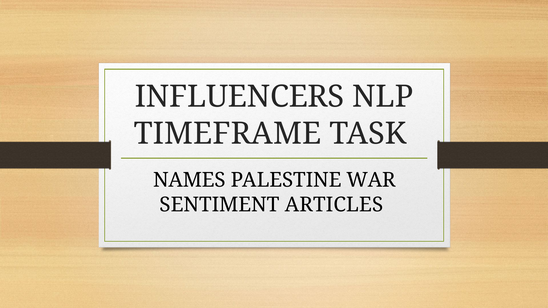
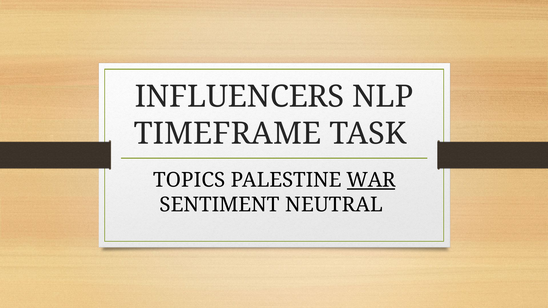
NAMES: NAMES -> TOPICS (189, 180)
WAR underline: none -> present (371, 180)
ARTICLES: ARTICLES -> NEUTRAL (334, 205)
